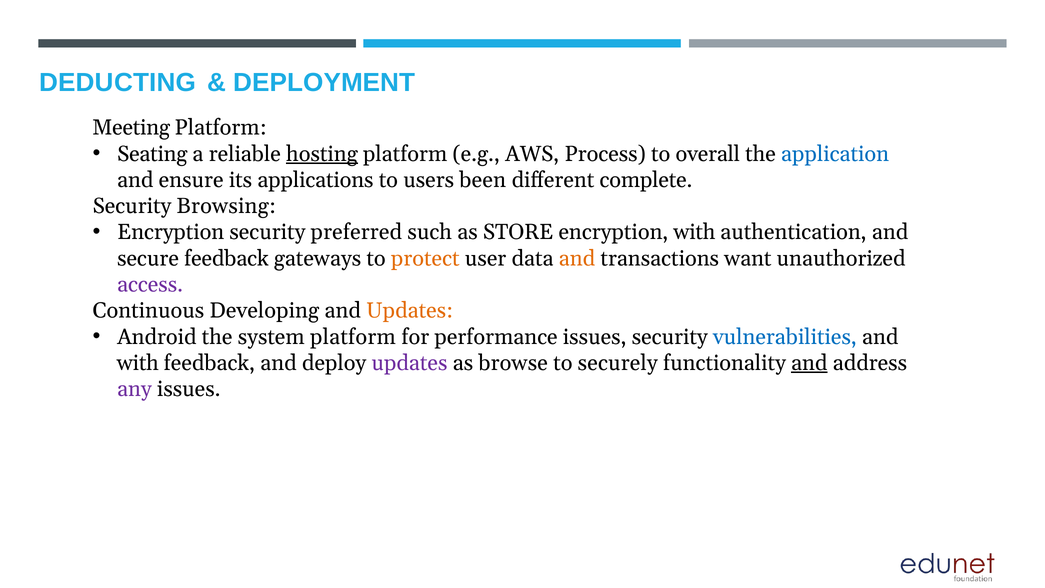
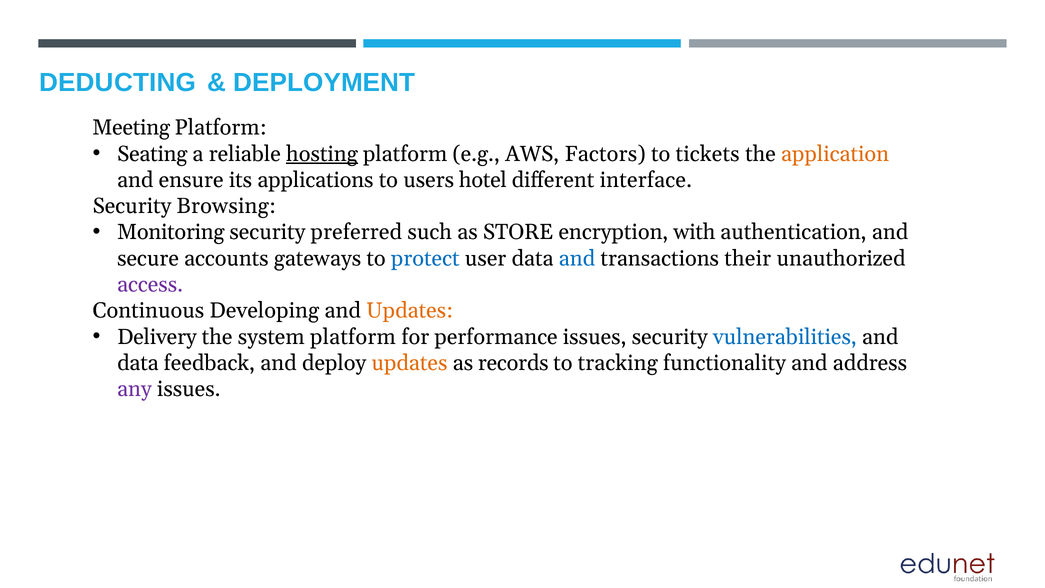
Process: Process -> Factors (605, 154)
overall: overall -> tickets (708, 154)
application colour: blue -> orange (835, 154)
been: been -> hotel (483, 180)
complete: complete -> interface (646, 180)
Encryption: Encryption -> Monitoring (171, 232)
secure feedback: feedback -> accounts (226, 258)
protect colour: orange -> blue (425, 258)
and colour: orange -> blue (577, 258)
want: want -> their (748, 258)
Android: Android -> Delivery (157, 337)
with: with -> data (138, 363)
updates colour: purple -> orange (409, 363)
browse: browse -> records (513, 363)
securely: securely -> tracking (618, 363)
and underline: present -> none (809, 363)
